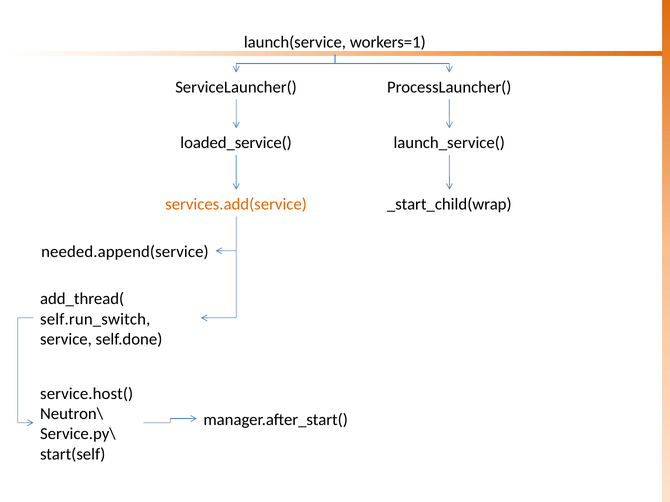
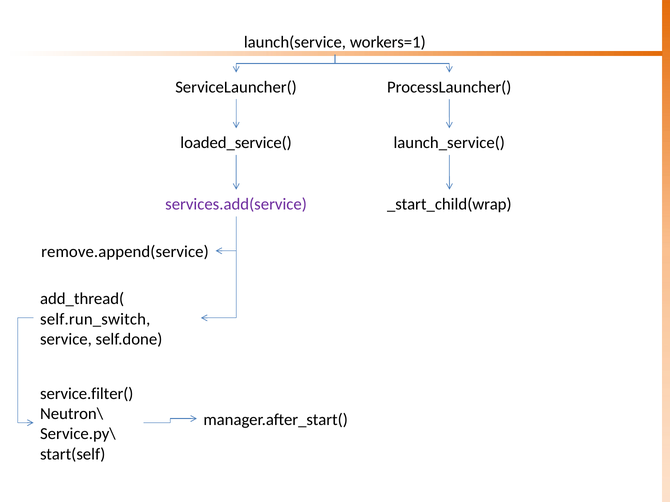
services.add(service colour: orange -> purple (236, 204)
needed.append(service: needed.append(service -> remove.append(service (125, 252)
service.host(: service.host( -> service.filter( (87, 394)
